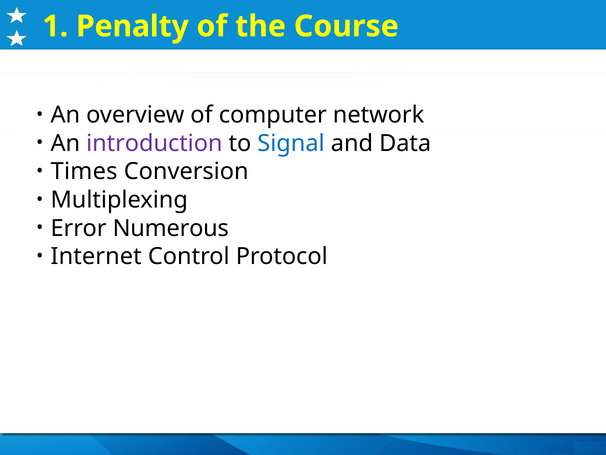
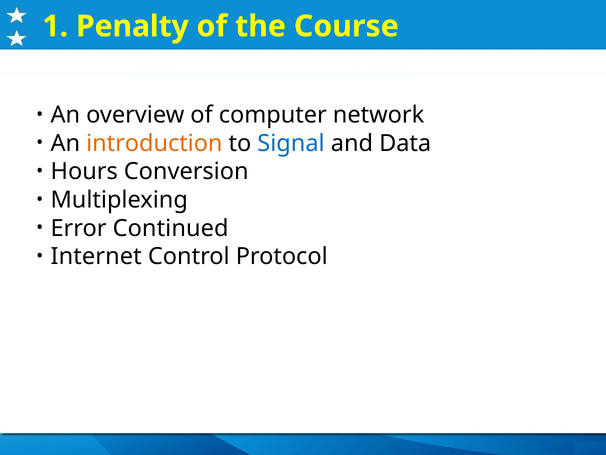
introduction colour: purple -> orange (154, 143)
Times: Times -> Hours (84, 171)
Numerous: Numerous -> Continued (171, 228)
